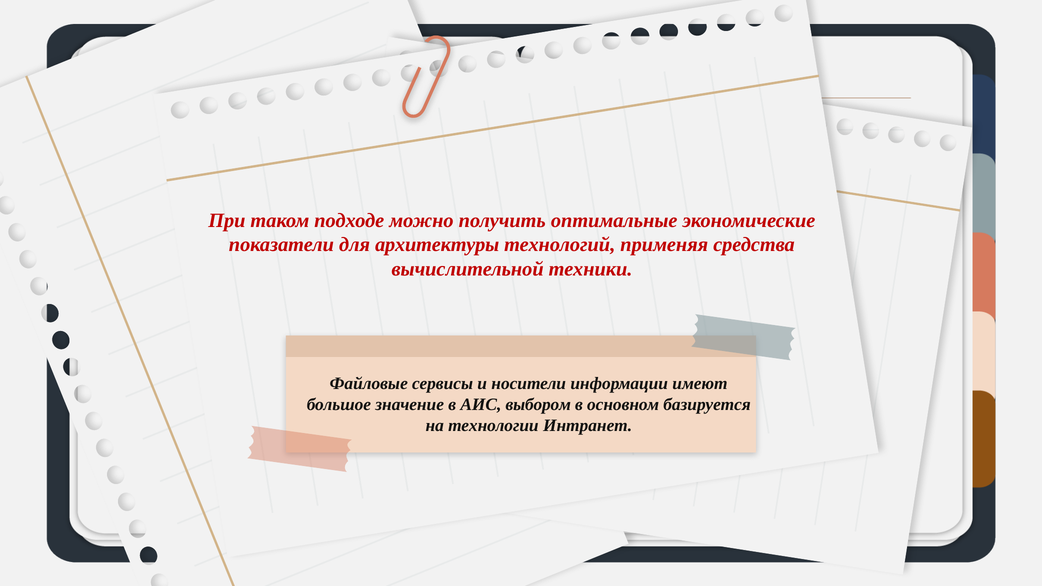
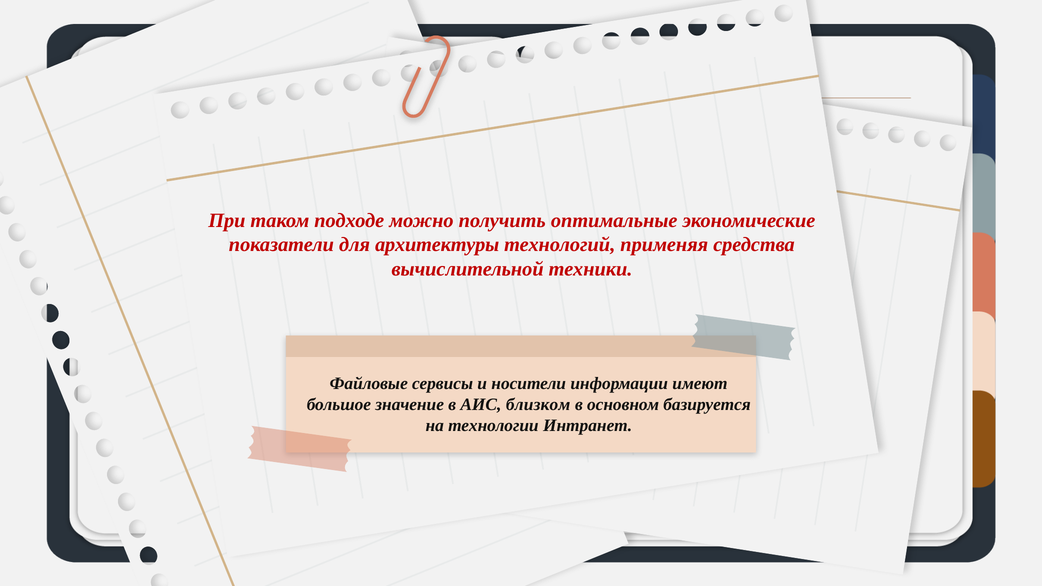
выбором: выбором -> близком (538, 405)
